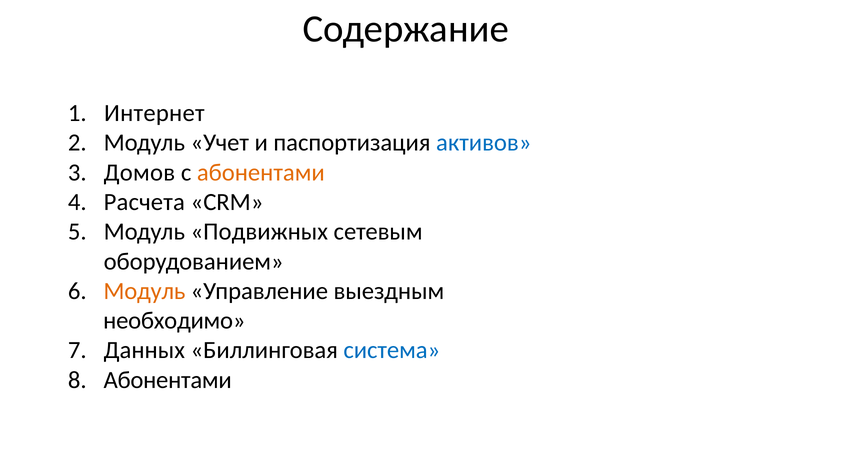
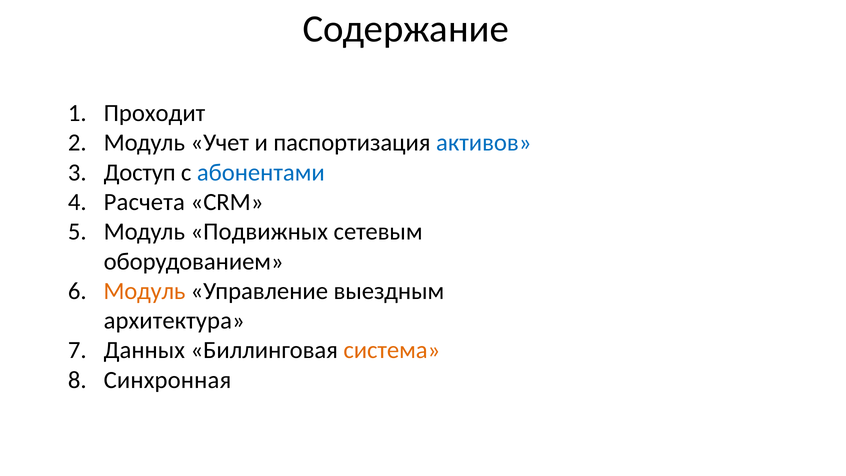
Интернет: Интернет -> Проходит (154, 113)
Домов: Домов -> Доступ (140, 172)
абонентами colour: orange -> blue (261, 172)
необходимо: необходимо -> архитектура (174, 321)
система colour: blue -> orange (392, 350)
Абонентами: Абонентами -> Синхронная (167, 380)
